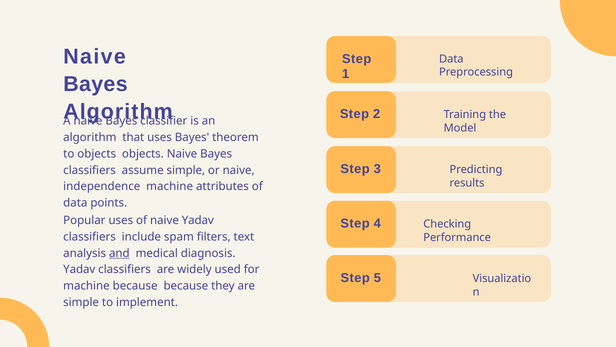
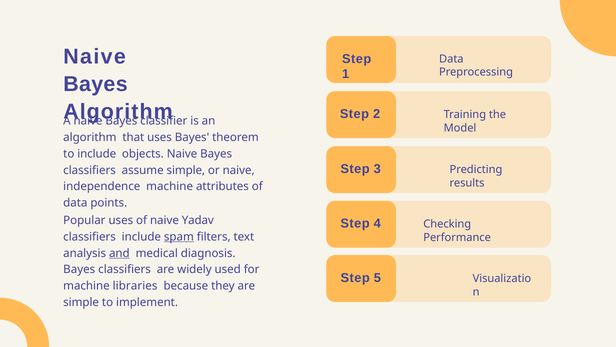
to objects: objects -> include (97, 154)
spam underline: none -> present (179, 236)
Yadav: Yadav -> Bayes (79, 269)
machine because: because -> libraries (135, 286)
